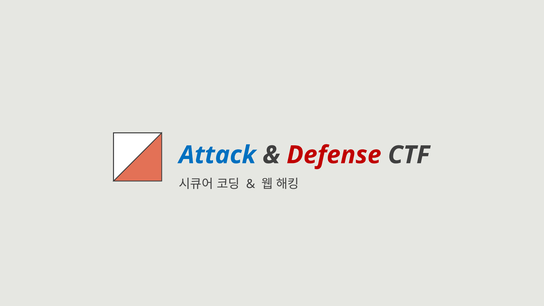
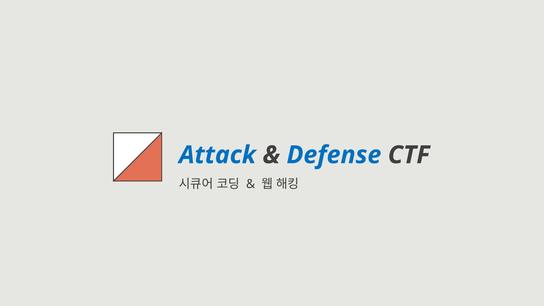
Defense colour: red -> blue (334, 155)
